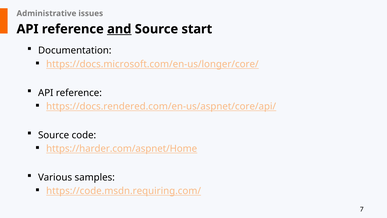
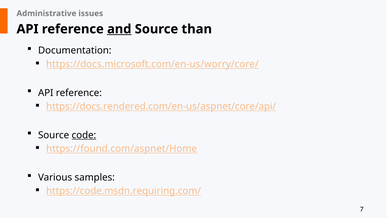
start: start -> than (197, 29)
https://docs.microsoft.com/en-us/longer/core/: https://docs.microsoft.com/en-us/longer/core/ -> https://docs.microsoft.com/en-us/worry/core/ (152, 64)
code underline: none -> present (84, 135)
https://harder.com/aspnet/Home: https://harder.com/aspnet/Home -> https://found.com/aspnet/Home (122, 148)
